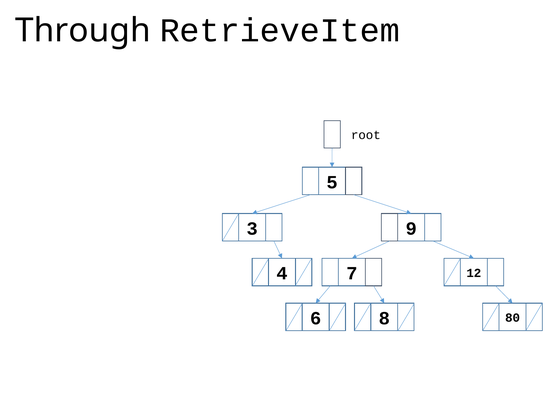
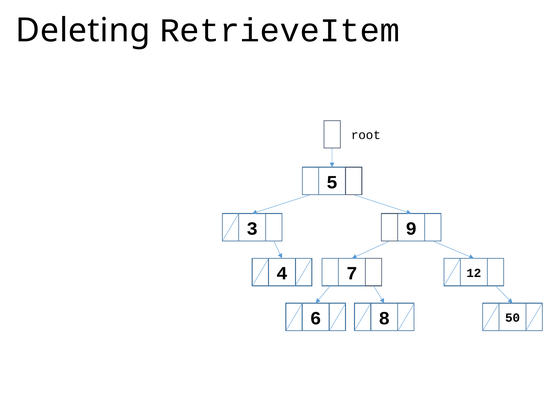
Through: Through -> Deleting (83, 31)
80: 80 -> 50 (513, 318)
